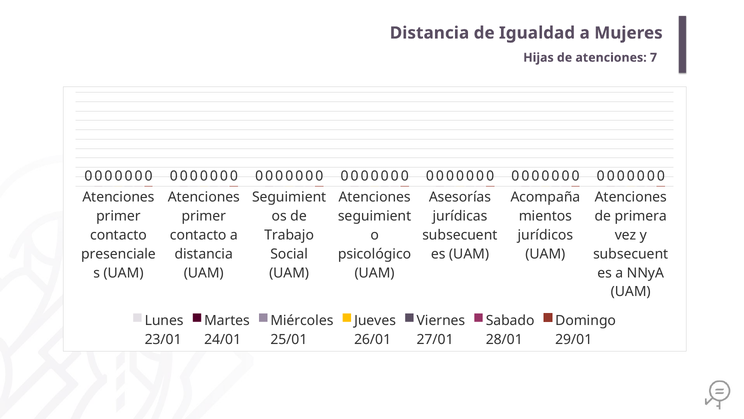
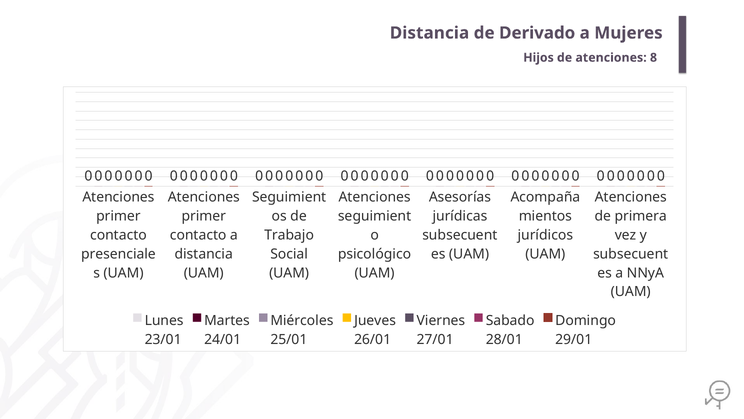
Igualdad: Igualdad -> Derivado (537, 33)
Hijas: Hijas -> Hijos (538, 58)
7: 7 -> 8 (653, 58)
